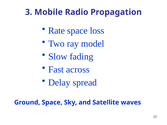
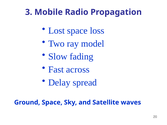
Rate: Rate -> Lost (57, 31)
